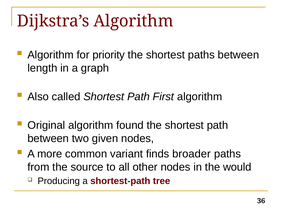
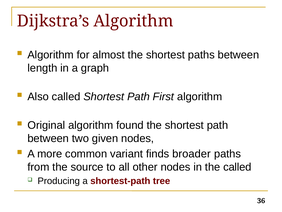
priority: priority -> almost (109, 55)
the would: would -> called (237, 167)
